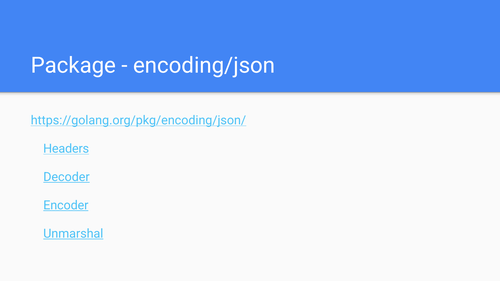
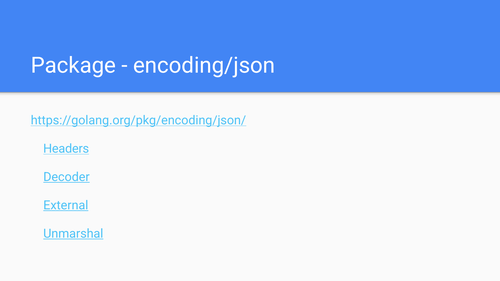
Encoder: Encoder -> External (66, 206)
